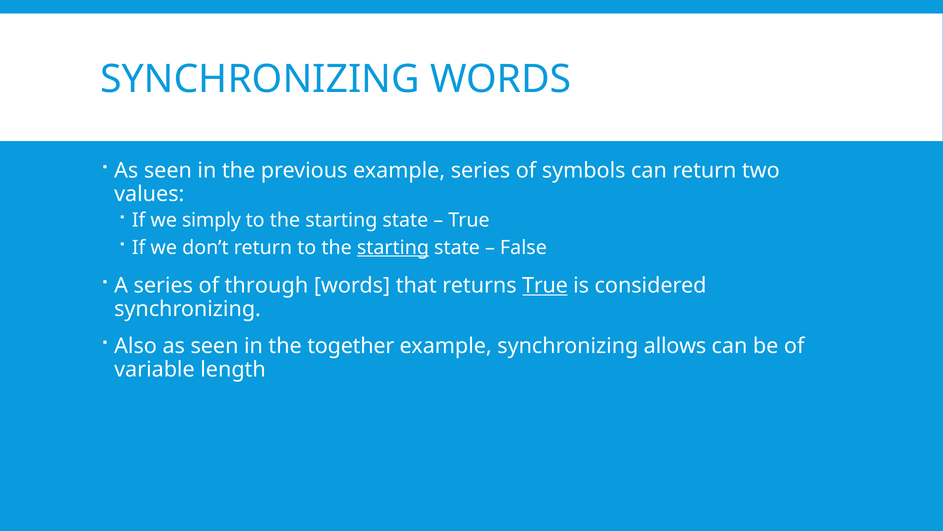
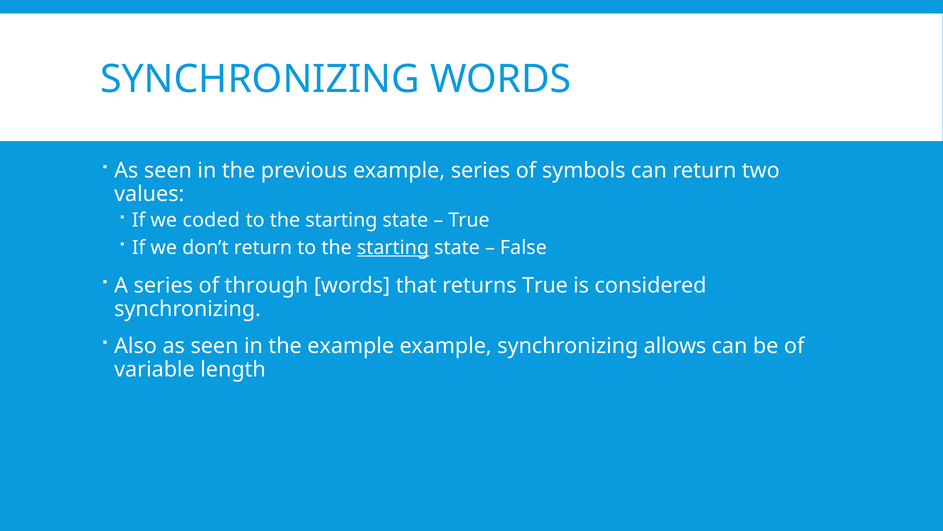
simply: simply -> coded (211, 220)
True underline: present -> none (545, 285)
the together: together -> example (351, 346)
